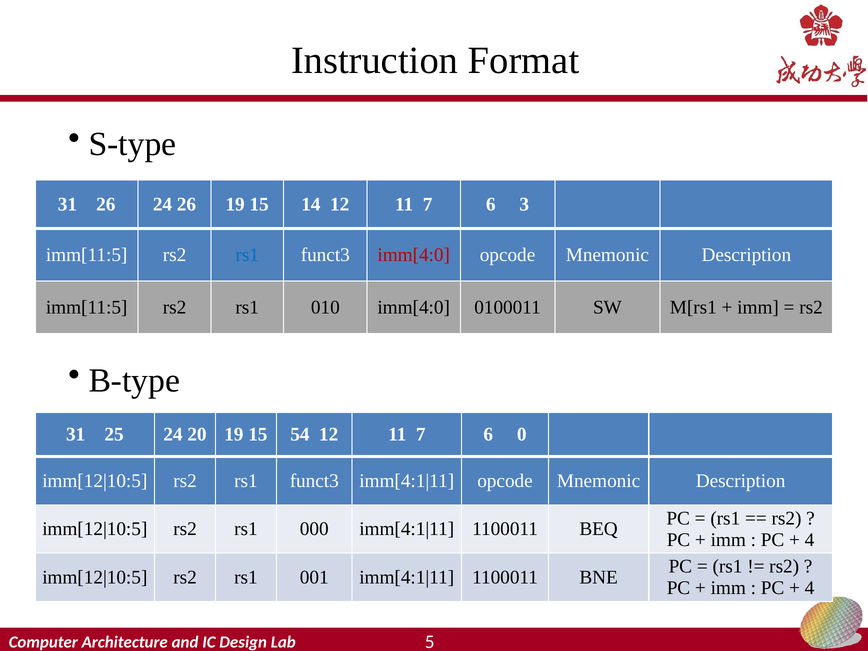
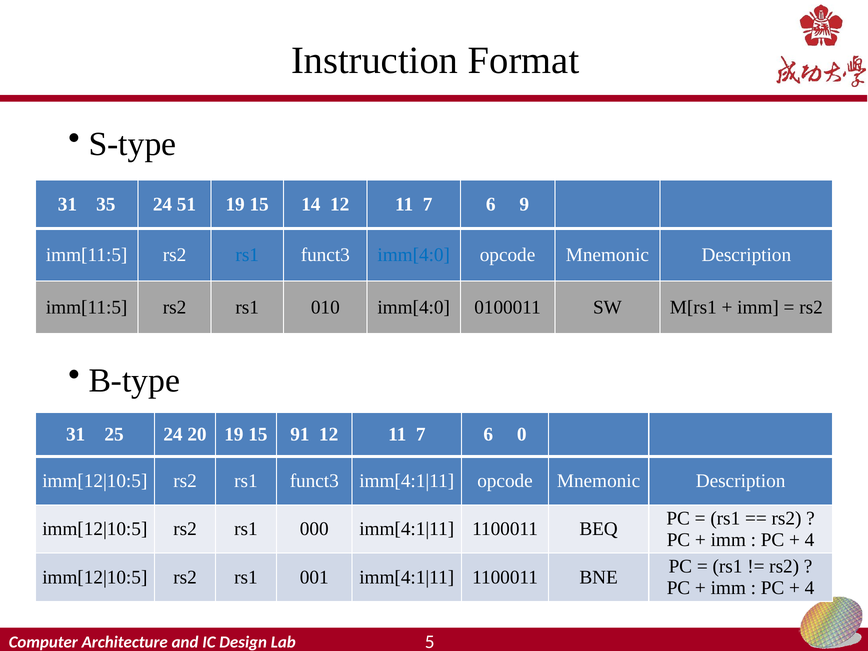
31 26: 26 -> 35 (106, 204)
24 26: 26 -> 51 (186, 204)
3: 3 -> 9 (524, 204)
imm[4:0 colour: red -> blue (414, 255)
54: 54 -> 91 (300, 435)
